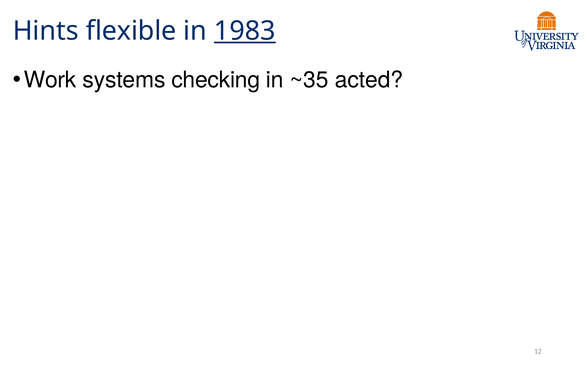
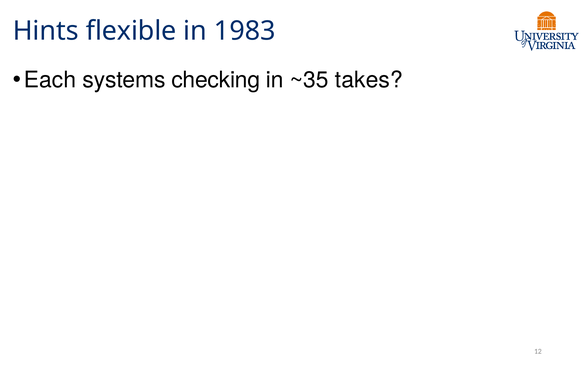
1983 underline: present -> none (245, 31)
Work: Work -> Each (50, 80)
acted: acted -> takes (369, 80)
